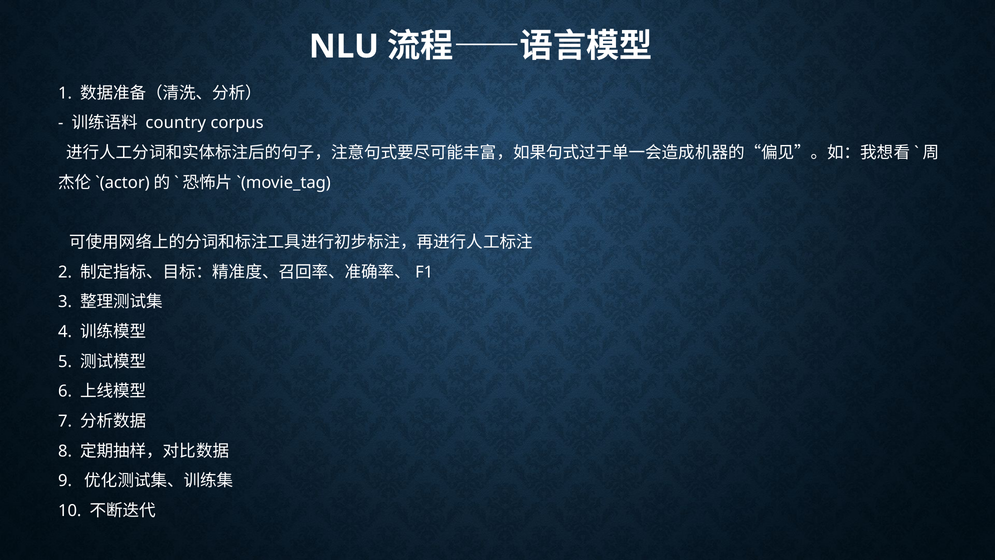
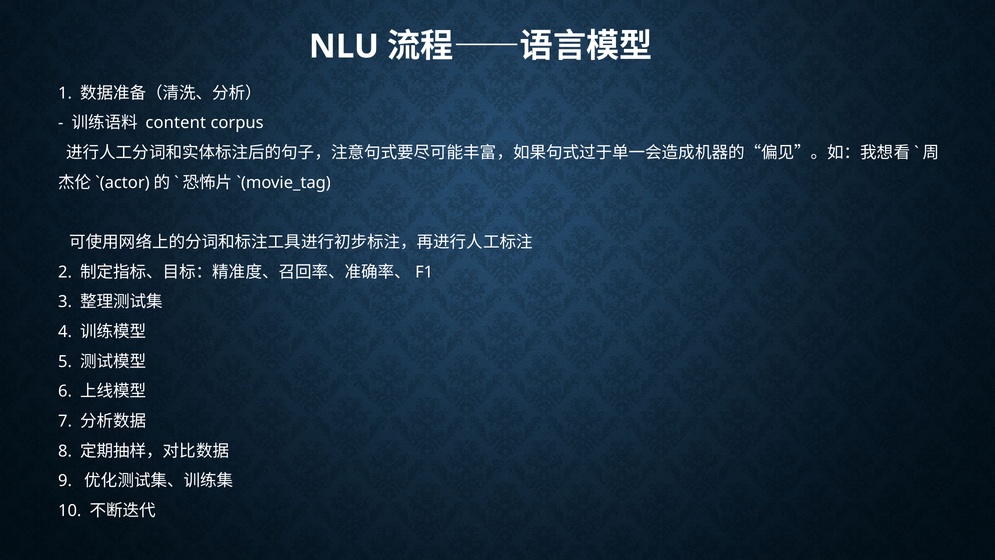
country: country -> content (176, 123)
